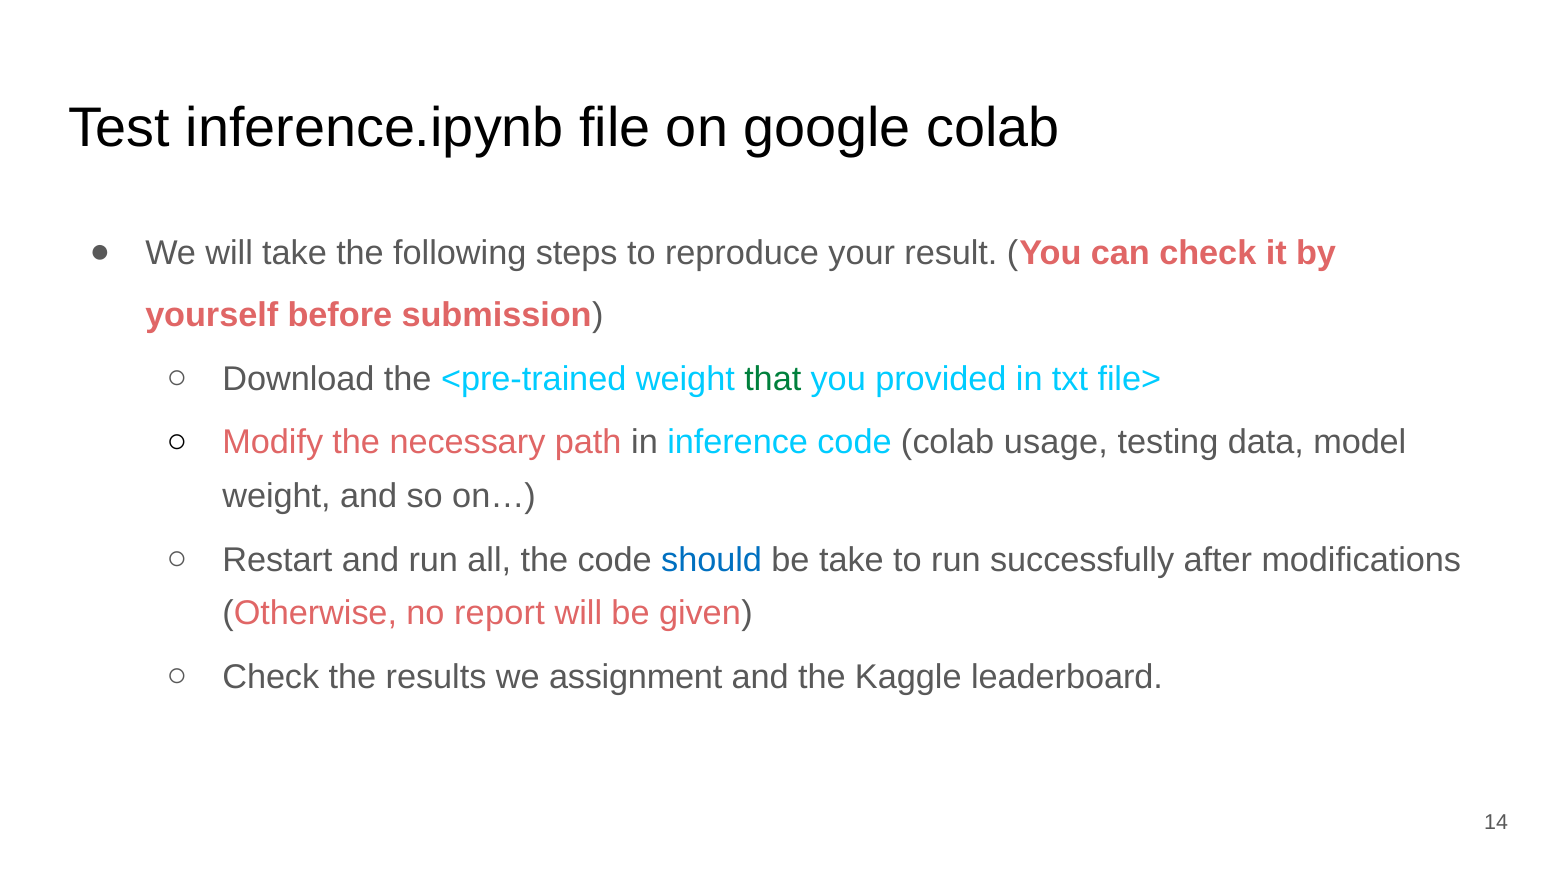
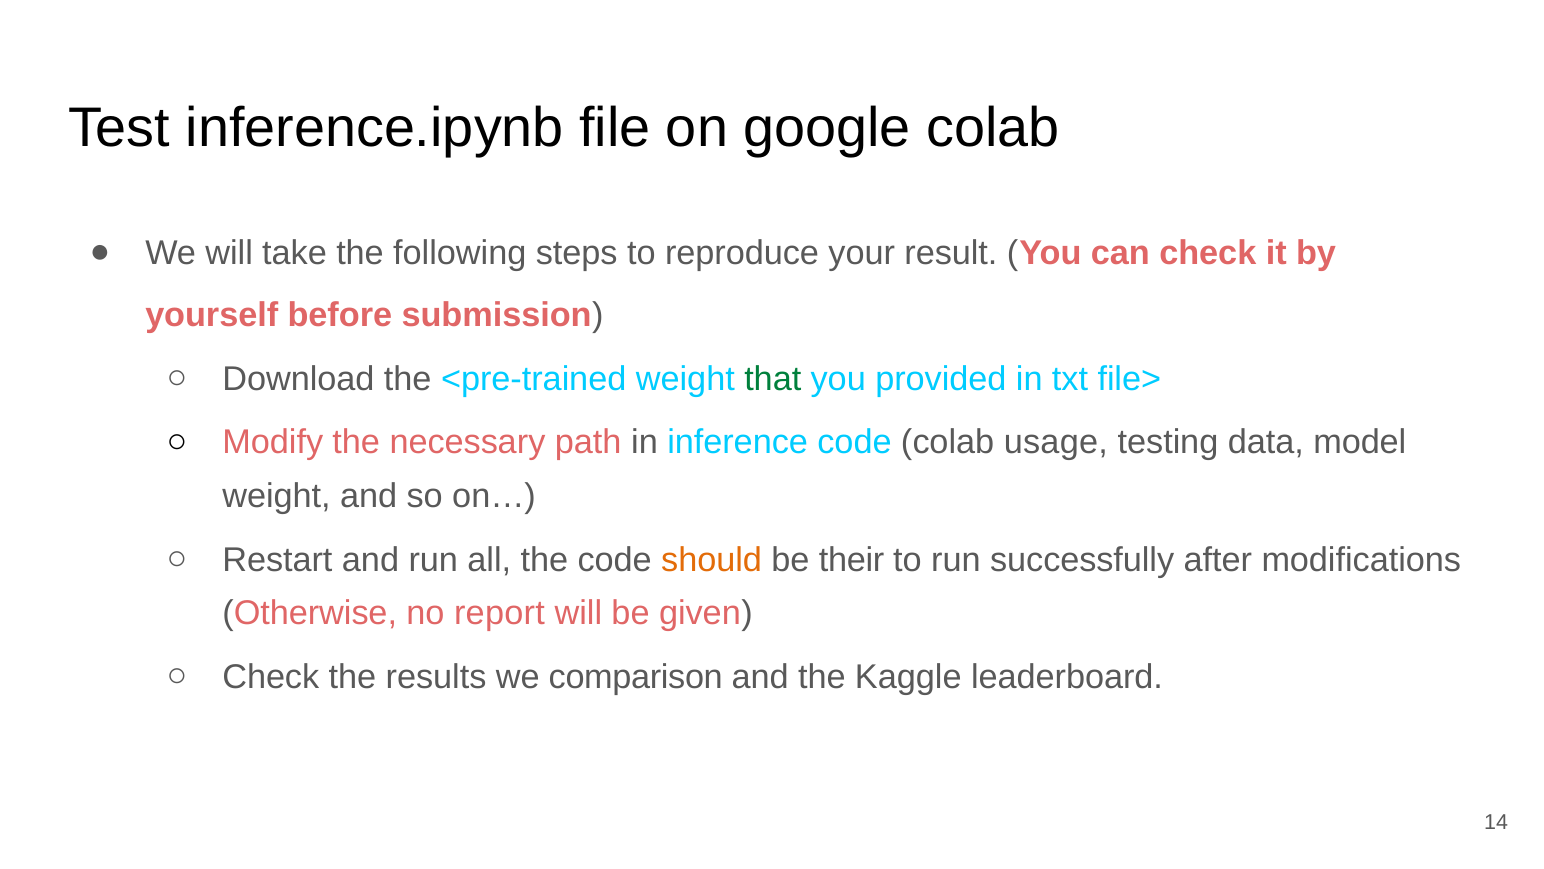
should colour: blue -> orange (712, 559)
be take: take -> their (852, 559)
assignment: assignment -> comparison (636, 676)
